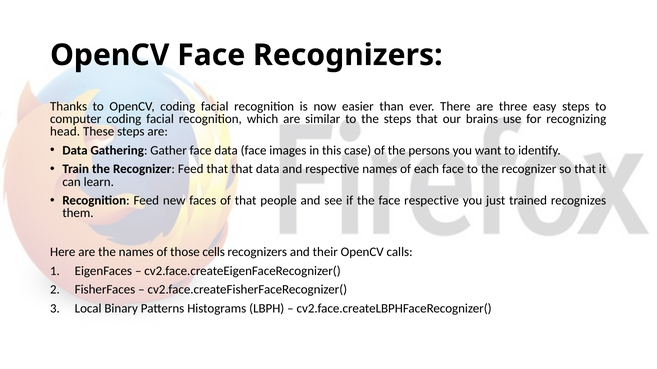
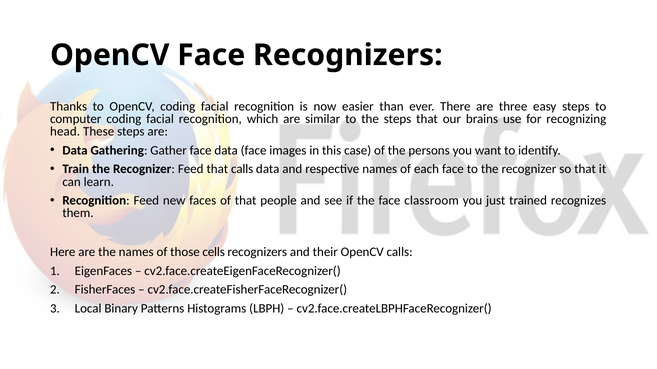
that that: that -> calls (242, 169)
face respective: respective -> classroom (432, 201)
